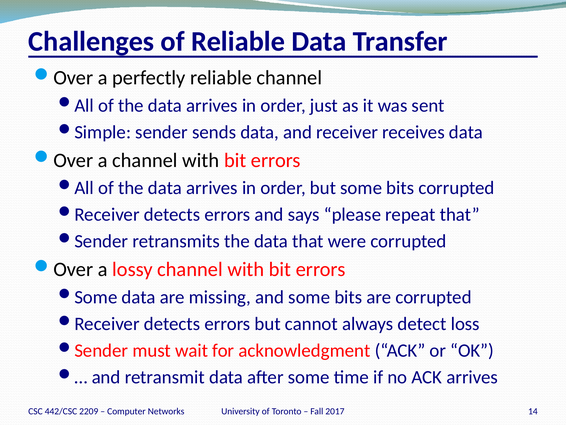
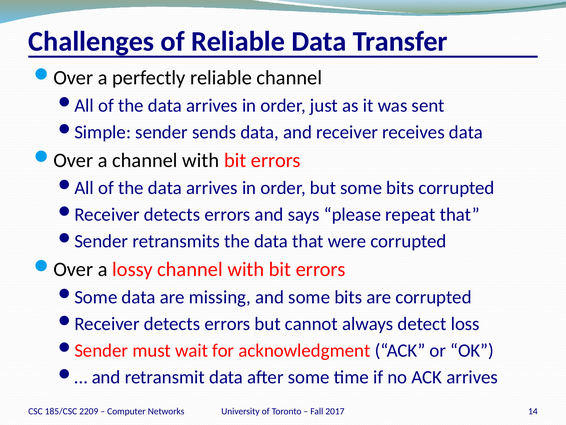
442/CSC: 442/CSC -> 185/CSC (61, 411)
